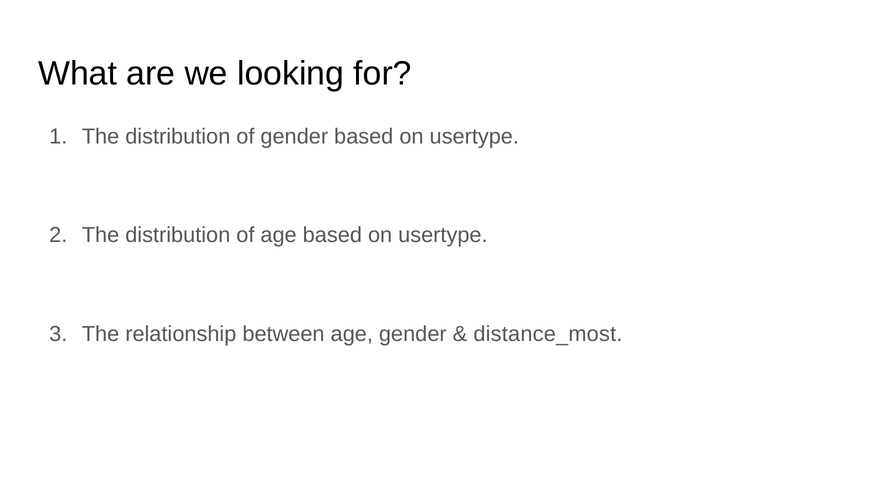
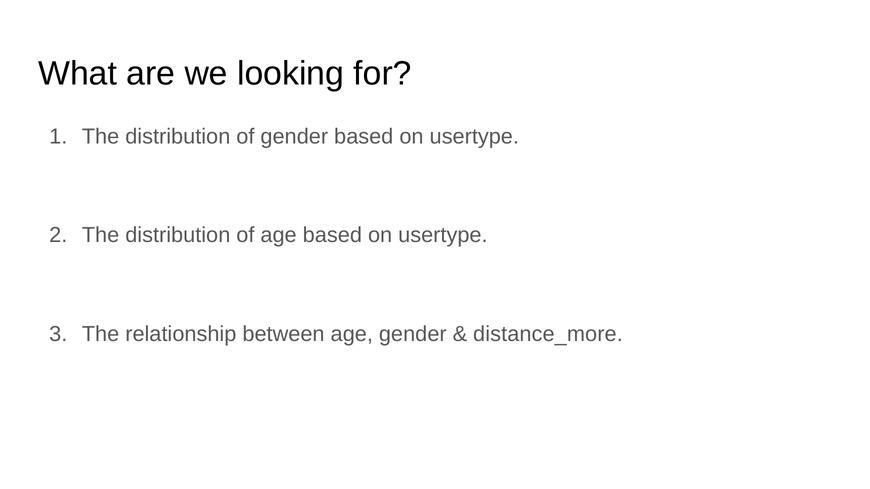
distance_most: distance_most -> distance_more (548, 334)
